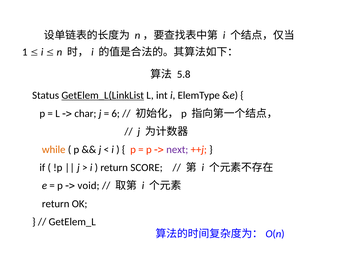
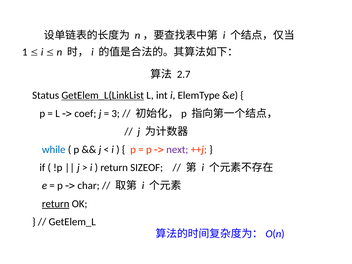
5.8: 5.8 -> 2.7 (184, 74)
char: char -> coef (85, 113)
6: 6 -> 3 (116, 113)
while colour: orange -> blue (54, 150)
SCORE: SCORE -> SIZEOF (147, 168)
void: void -> char (89, 186)
return underline: none -> present (56, 204)
